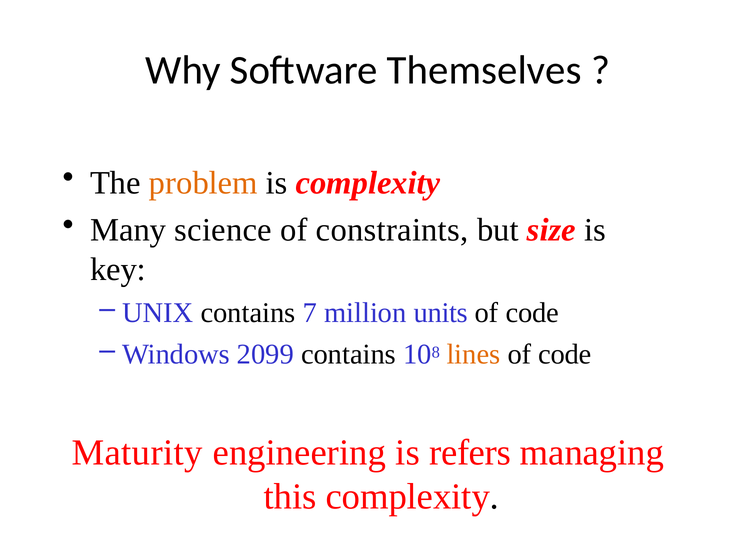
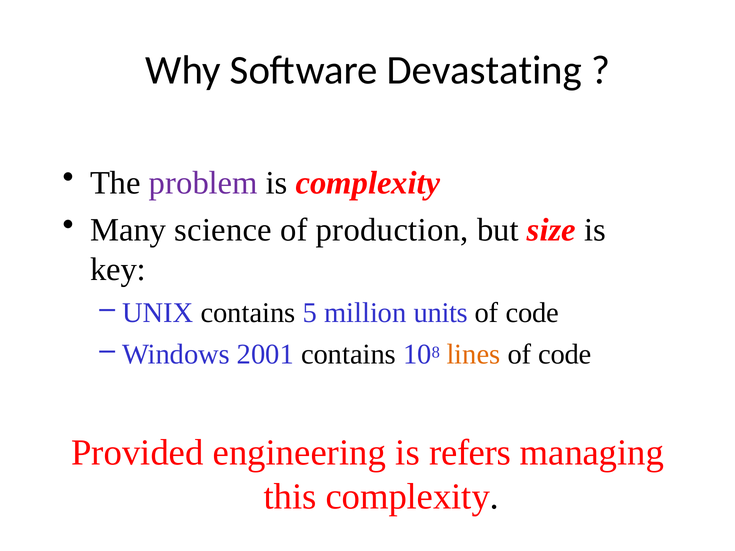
Themselves: Themselves -> Devastating (484, 71)
problem colour: orange -> purple (203, 183)
constraints: constraints -> production (392, 230)
7: 7 -> 5 (310, 313)
2099: 2099 -> 2001 (265, 355)
Maturity: Maturity -> Provided (137, 453)
